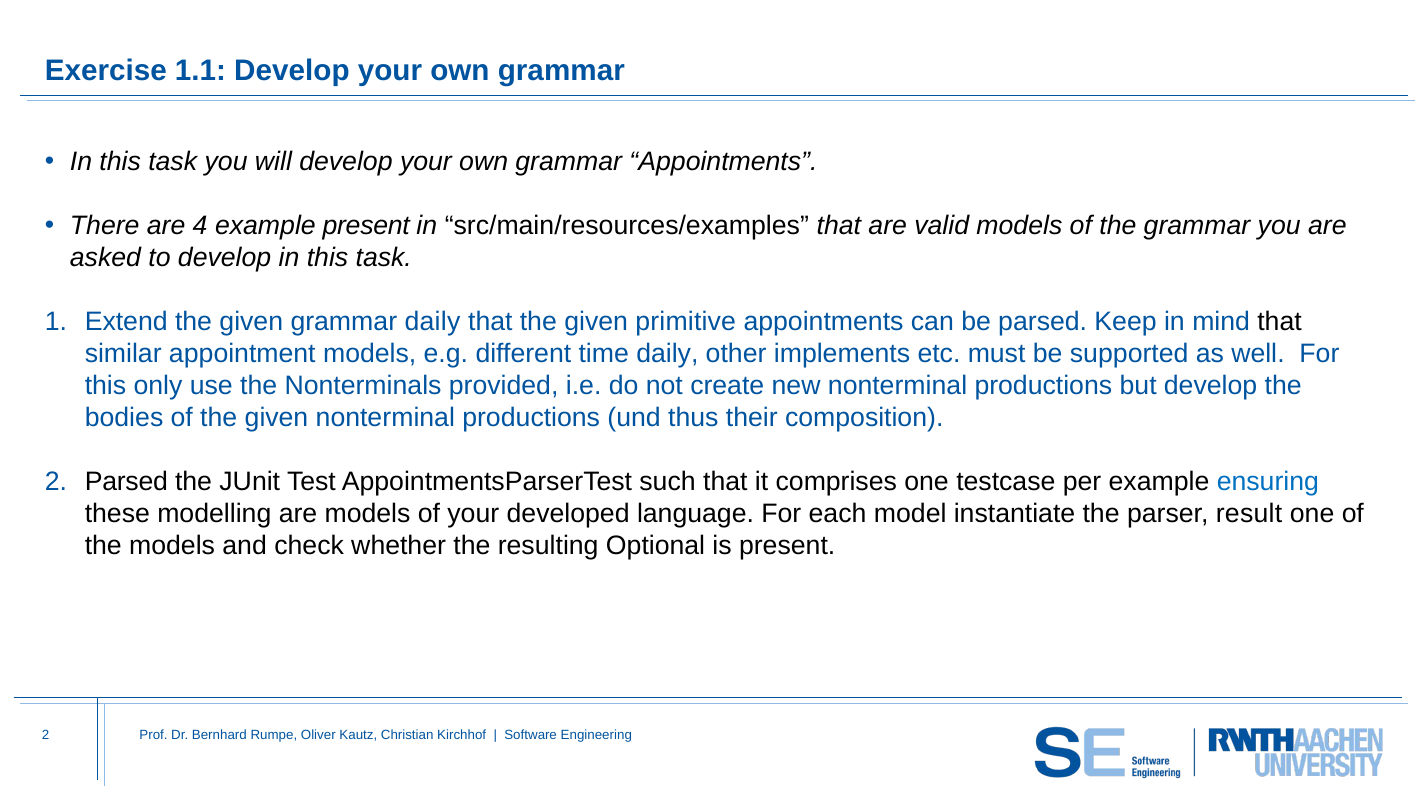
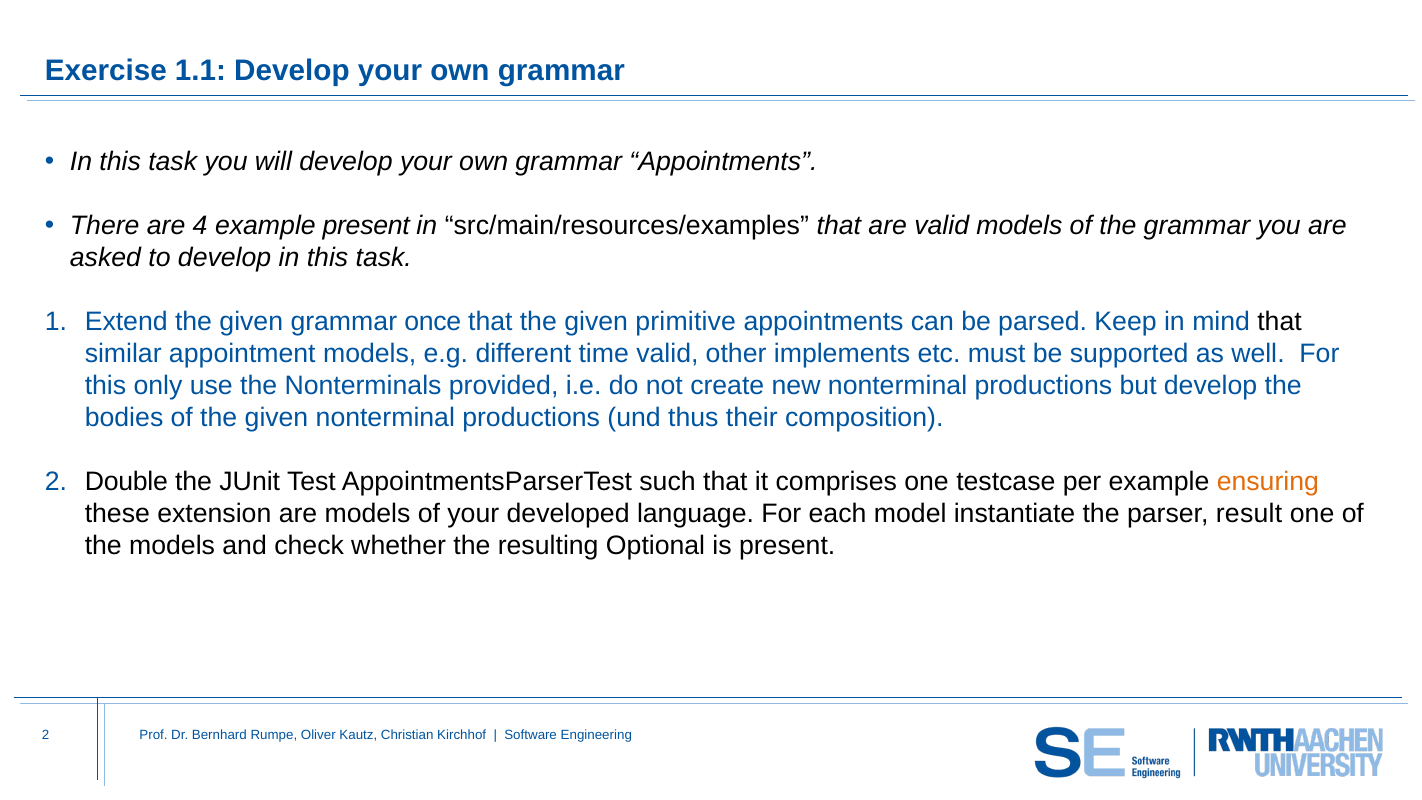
grammar daily: daily -> once (433, 322)
time daily: daily -> valid (667, 354)
Parsed: Parsed -> Double (126, 482)
ensuring colour: blue -> orange (1268, 482)
modelling: modelling -> extension (214, 514)
